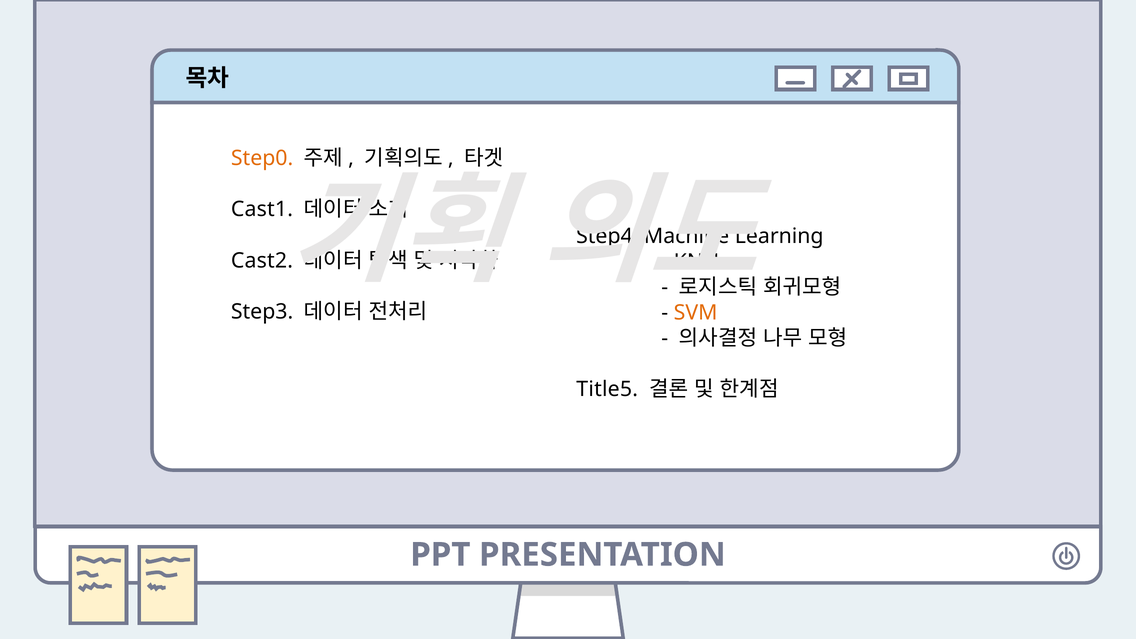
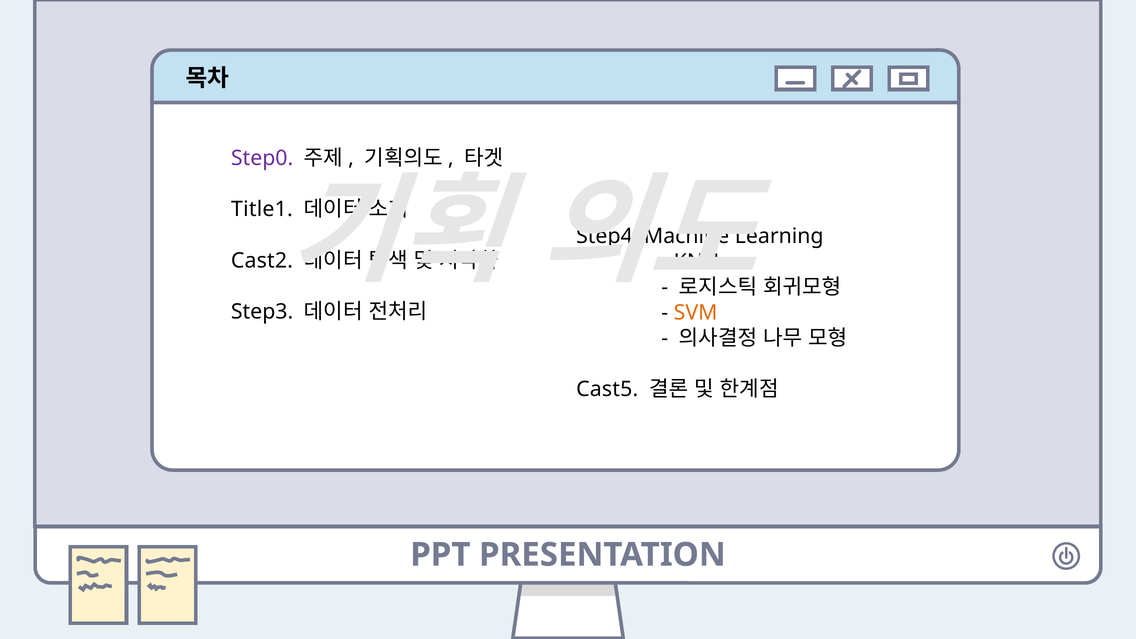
Step0 colour: orange -> purple (262, 158)
Cast1: Cast1 -> Title1 (262, 209)
Title5: Title5 -> Cast5 (607, 389)
